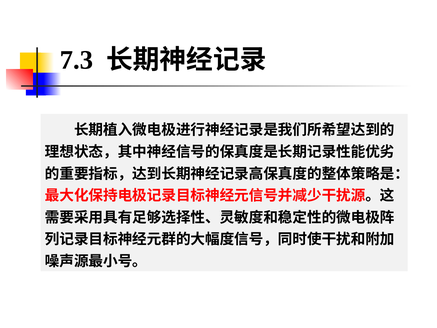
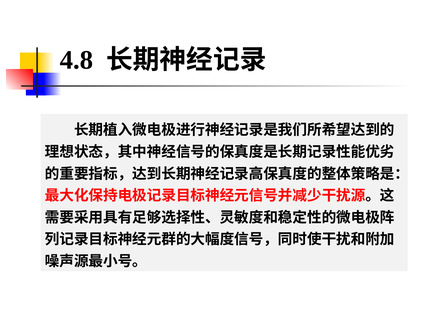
7.3: 7.3 -> 4.8 (76, 60)
